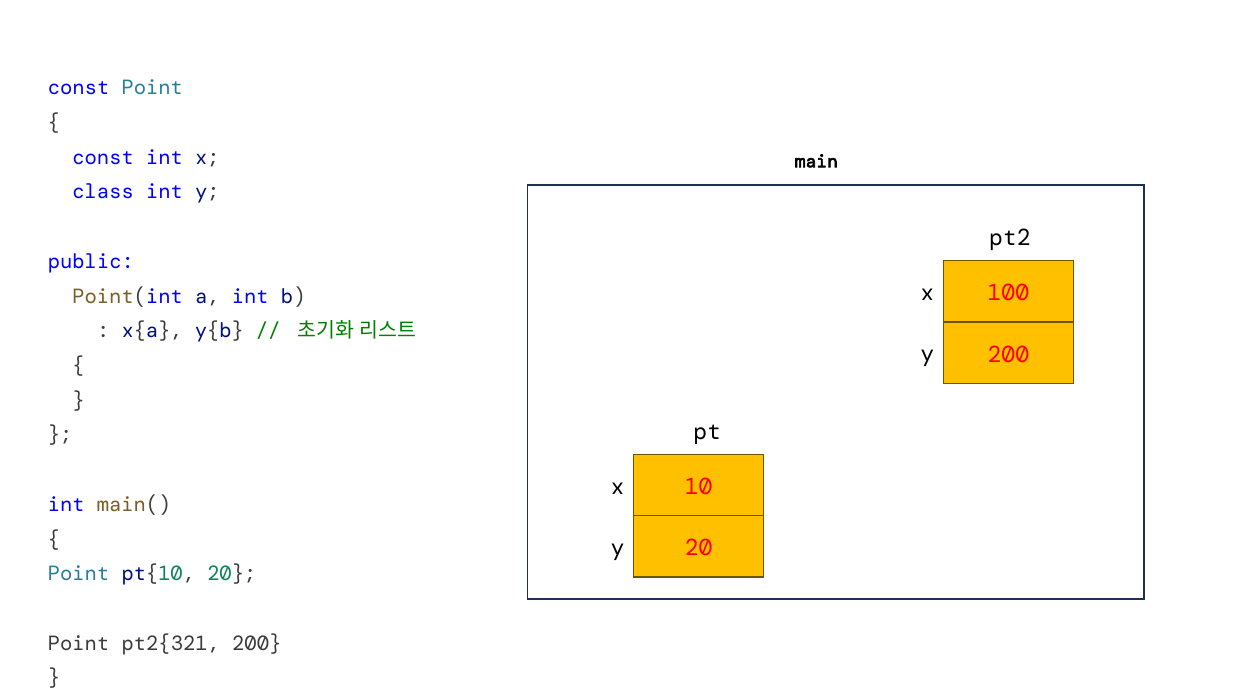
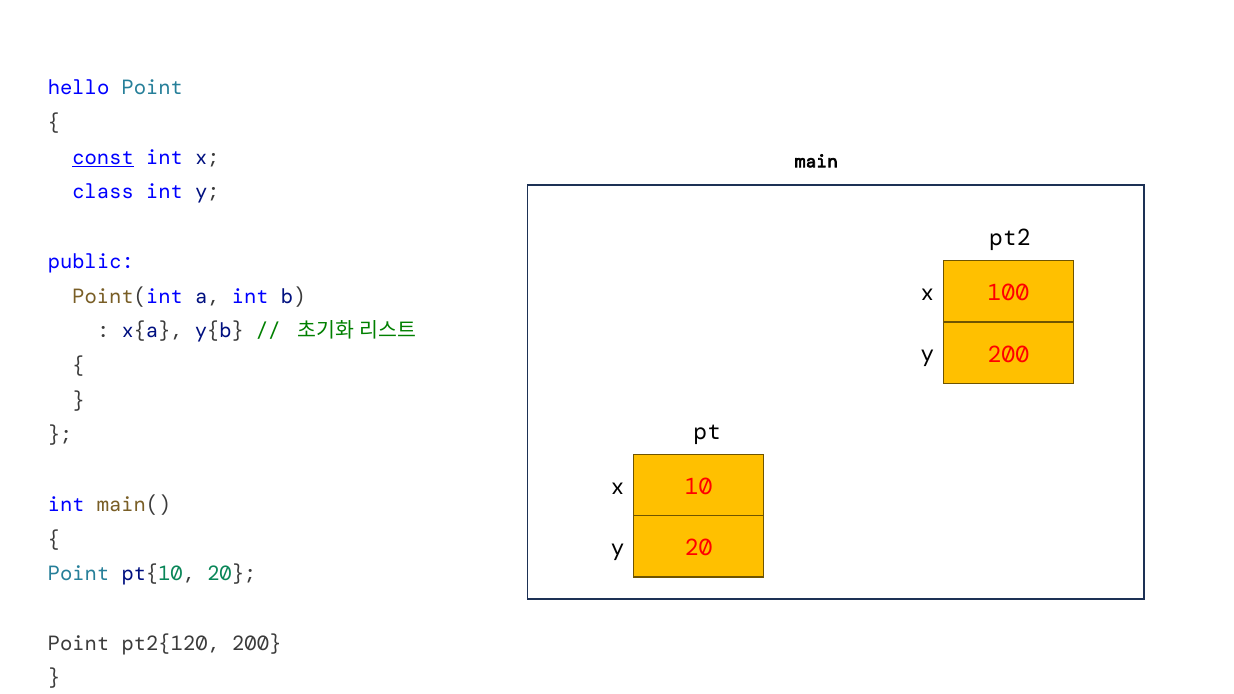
const: const -> hello (79, 88)
const underline: none -> present (103, 157)
pt2{321: pt2{321 -> pt2{120 (171, 644)
